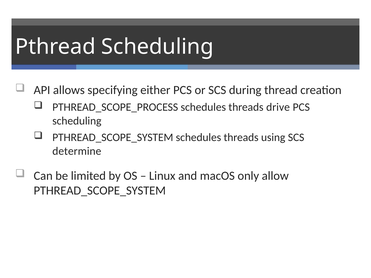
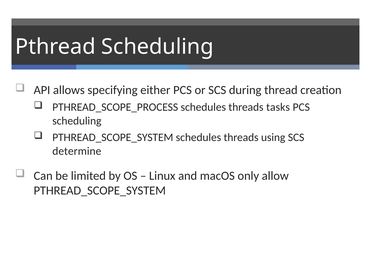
drive: drive -> tasks (278, 107)
